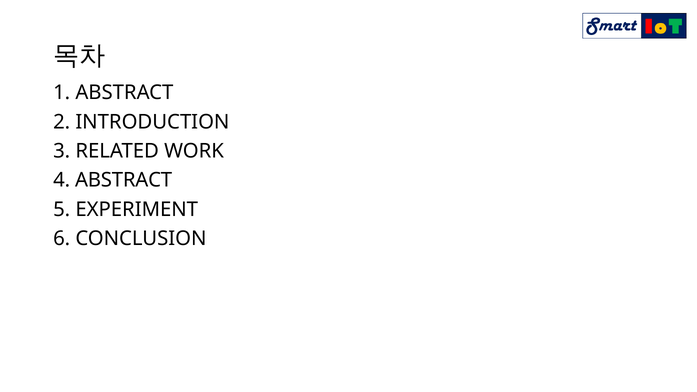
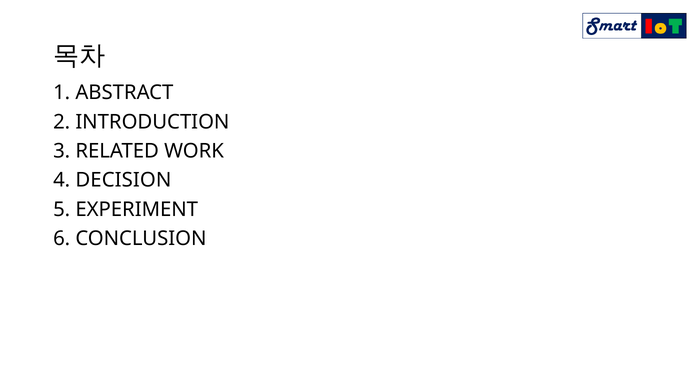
4 ABSTRACT: ABSTRACT -> DECISION (123, 180)
